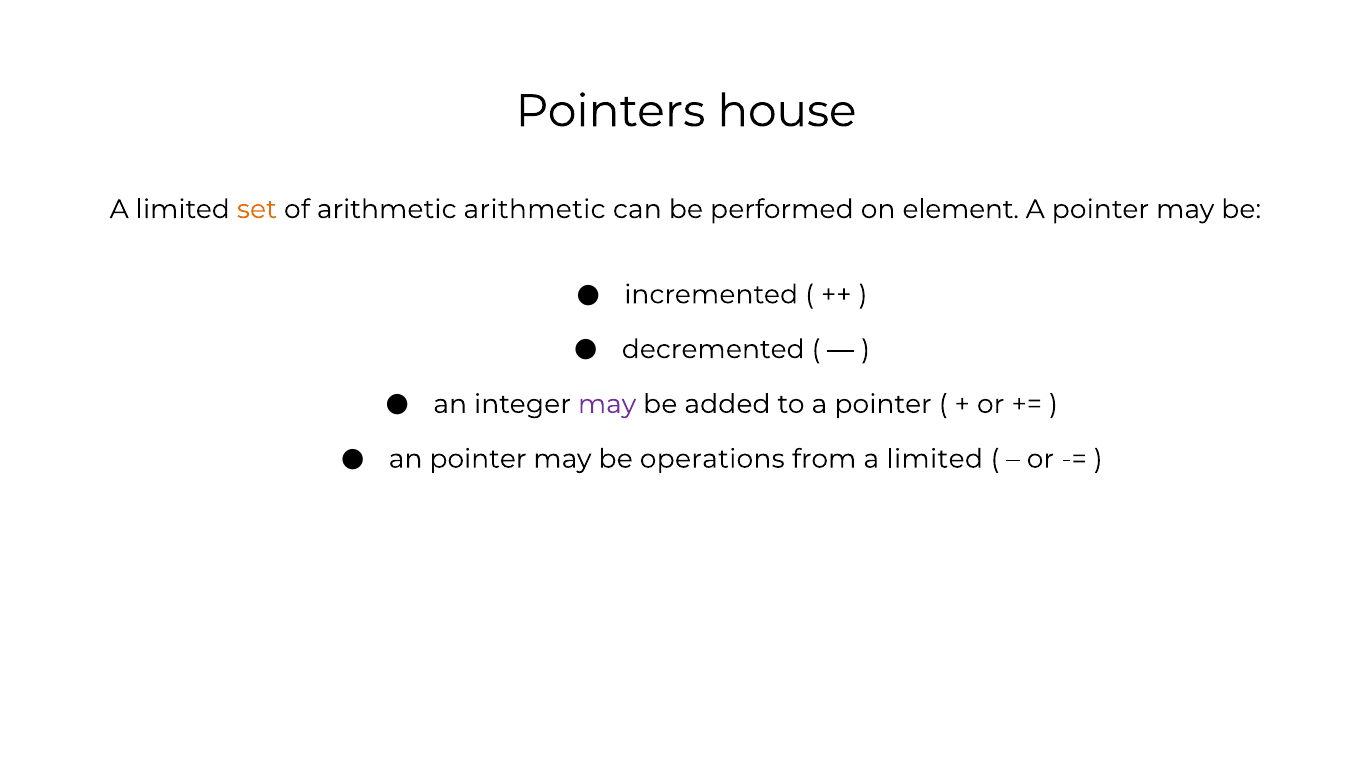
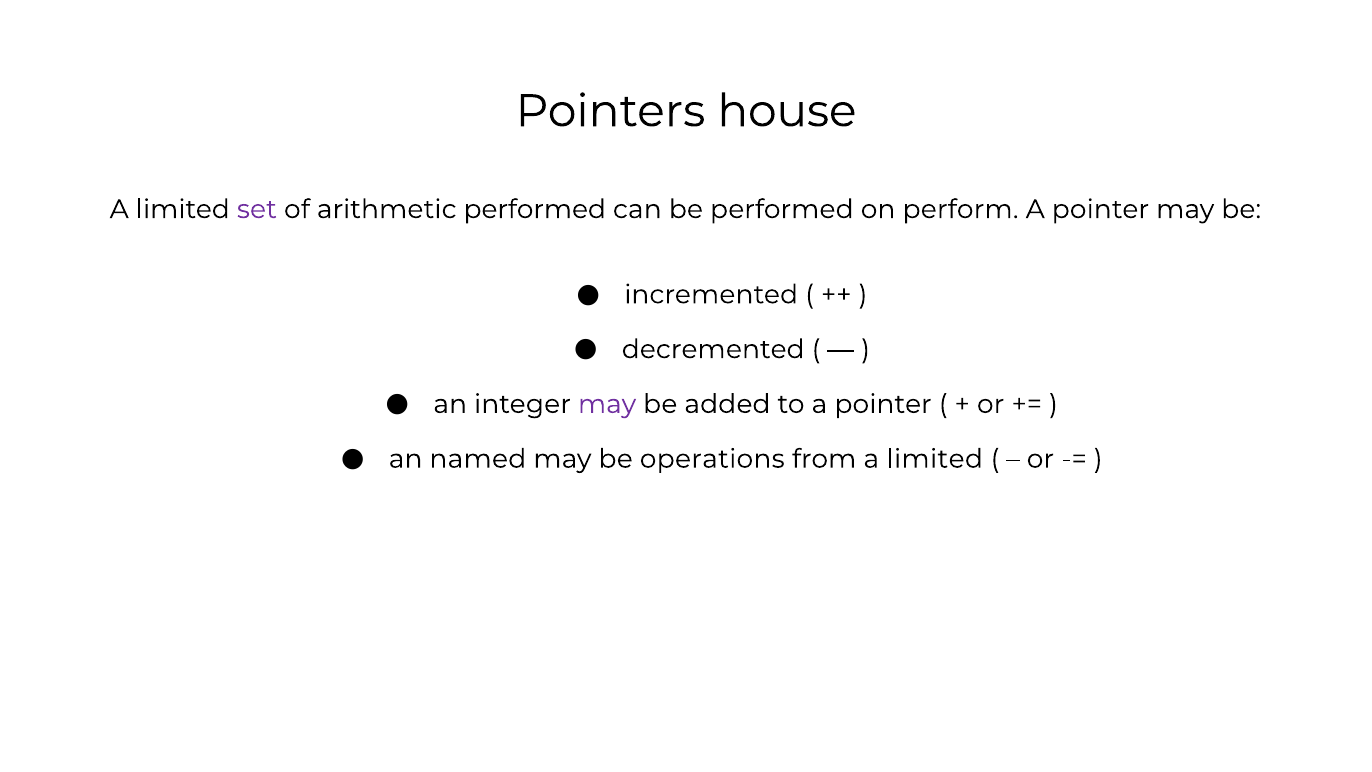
set colour: orange -> purple (257, 209)
arithmetic arithmetic: arithmetic -> performed (535, 209)
element: element -> perform (961, 209)
an pointer: pointer -> named (478, 459)
